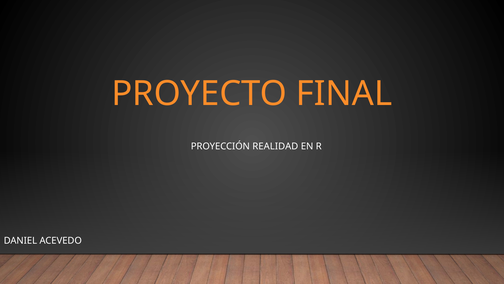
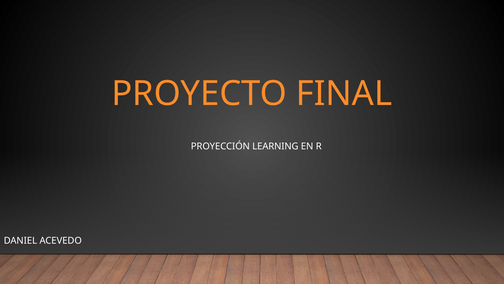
REALIDAD: REALIDAD -> LEARNING (275, 146)
